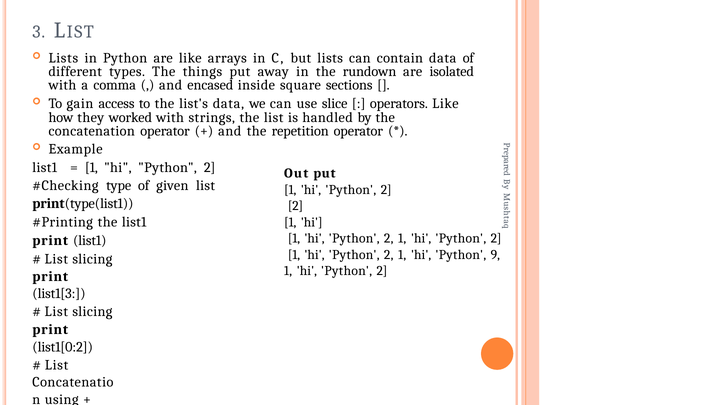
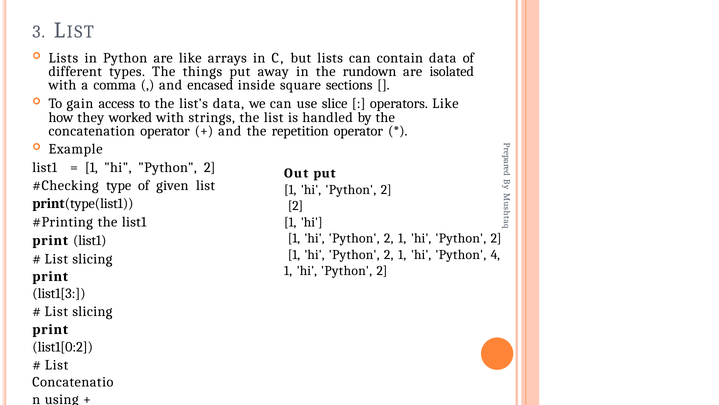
9: 9 -> 4 (495, 254)
